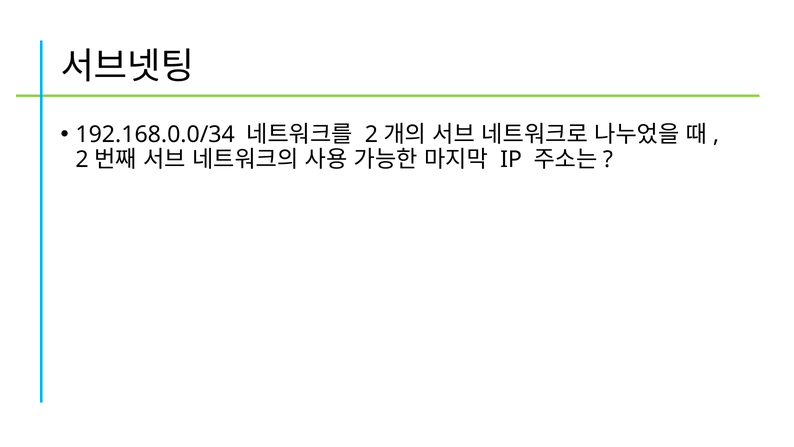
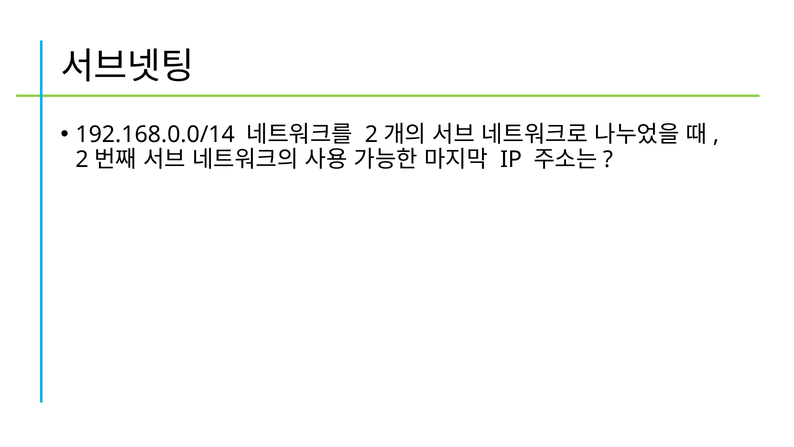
192.168.0.0/34: 192.168.0.0/34 -> 192.168.0.0/14 (155, 134)
